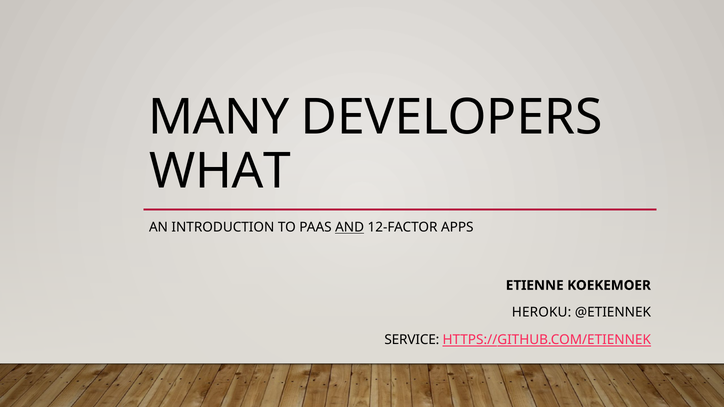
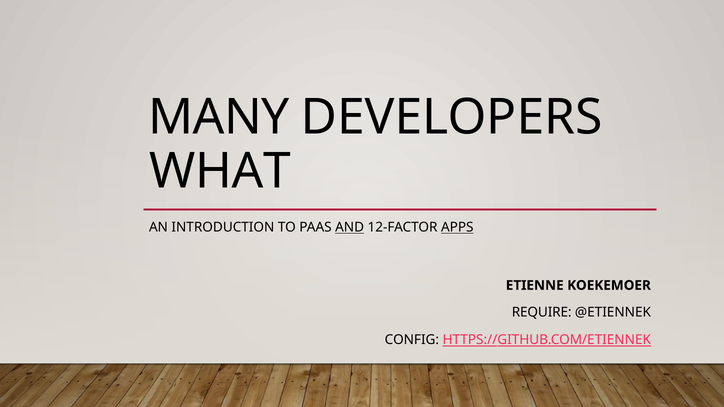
APPS underline: none -> present (457, 227)
HEROKU: HEROKU -> REQUIRE (542, 313)
SERVICE: SERVICE -> CONFIG (412, 340)
